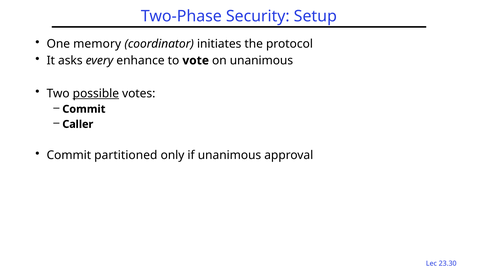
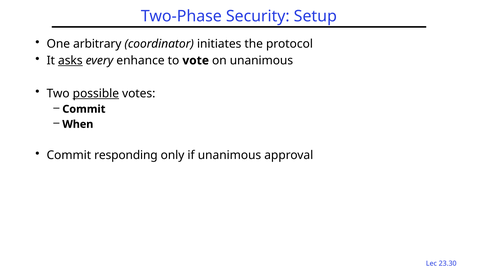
memory: memory -> arbitrary (97, 44)
asks underline: none -> present (70, 60)
Caller: Caller -> When (78, 124)
partitioned: partitioned -> responding (126, 155)
